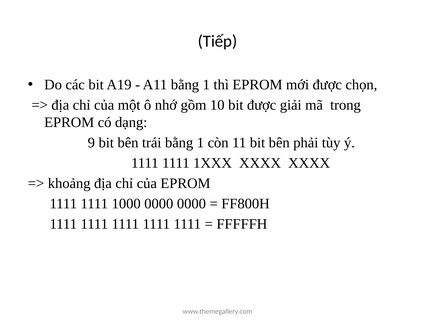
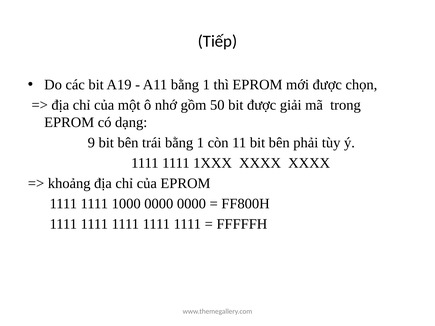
10: 10 -> 50 (217, 105)
